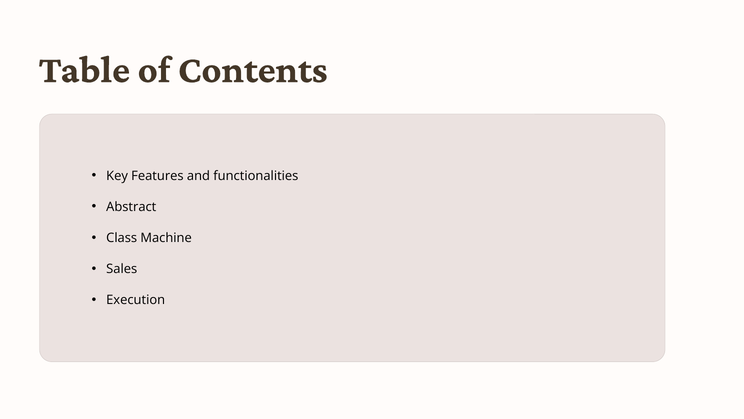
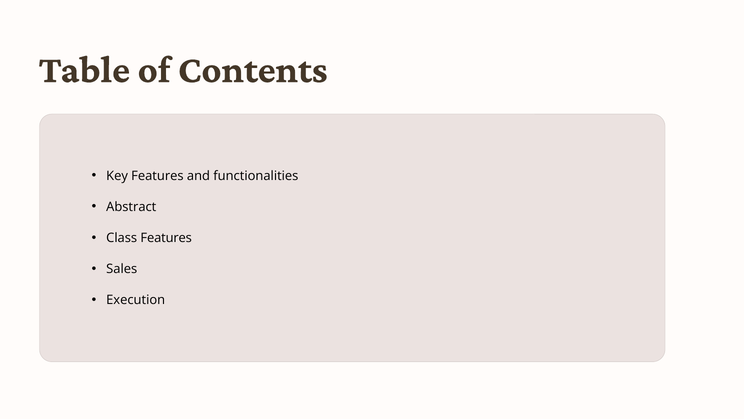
Class Machine: Machine -> Features (166, 238)
